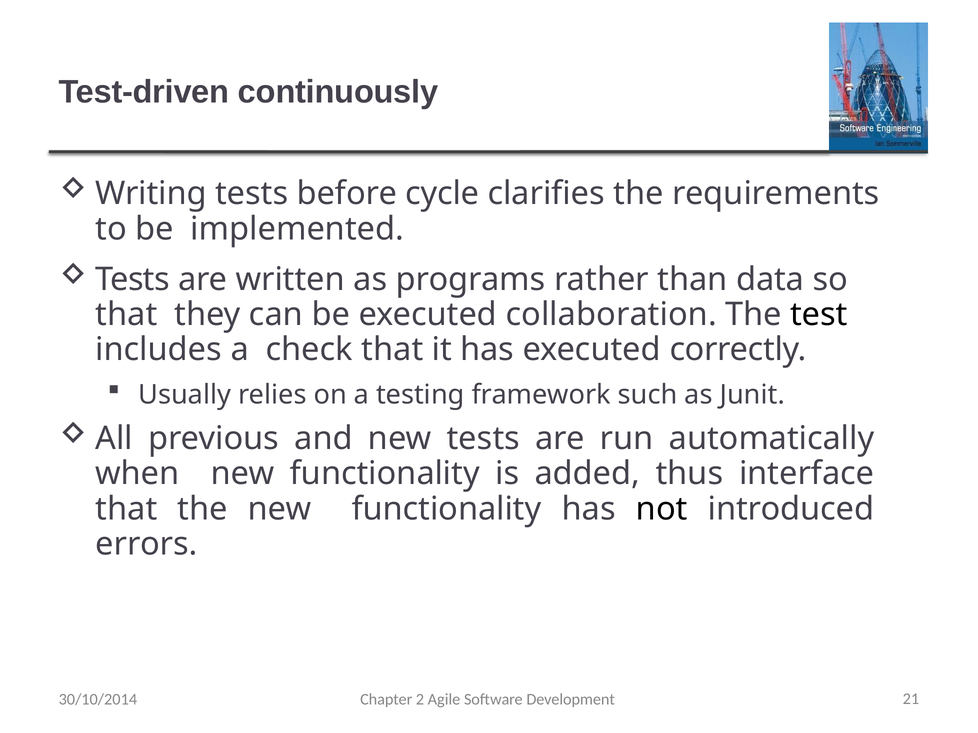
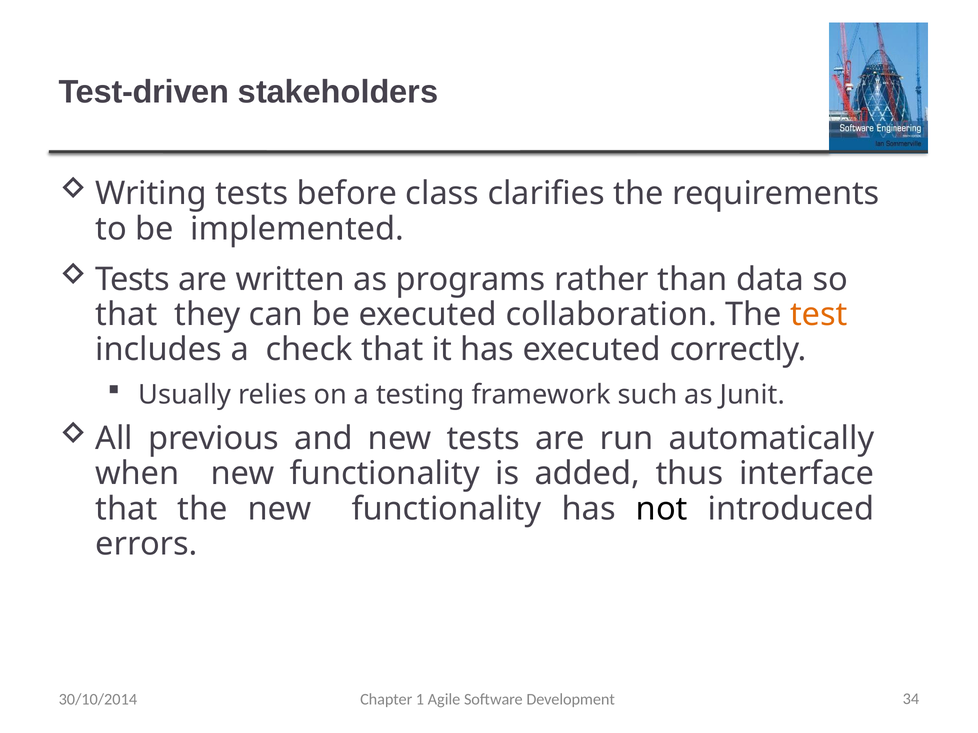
continuously: continuously -> stakeholders (338, 92)
cycle: cycle -> class (442, 194)
test colour: black -> orange (819, 315)
2: 2 -> 1 (420, 700)
21: 21 -> 34 (911, 699)
